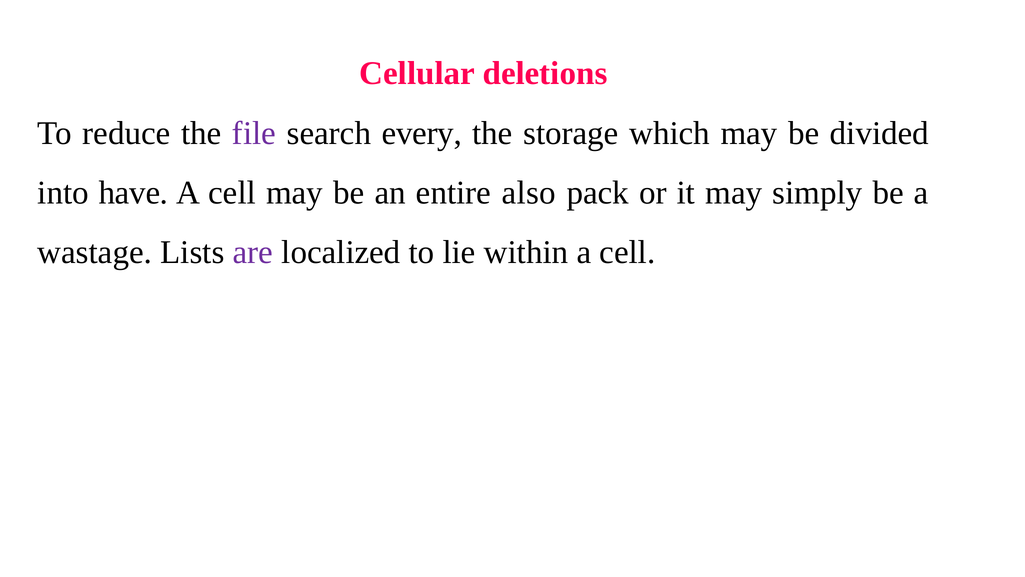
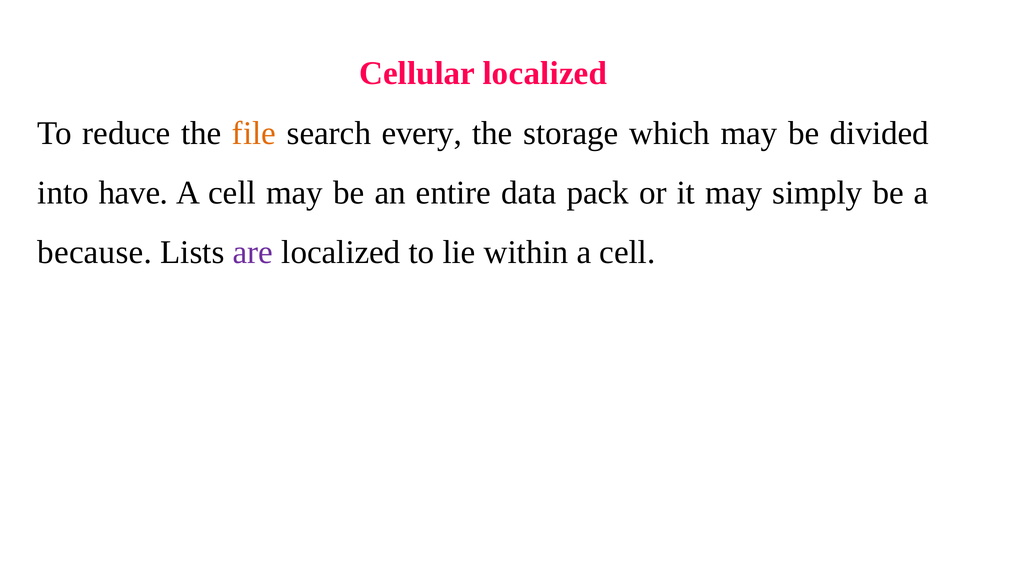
Cellular deletions: deletions -> localized (545, 73)
file colour: purple -> orange (254, 133)
also: also -> data (529, 193)
wastage: wastage -> because (95, 252)
